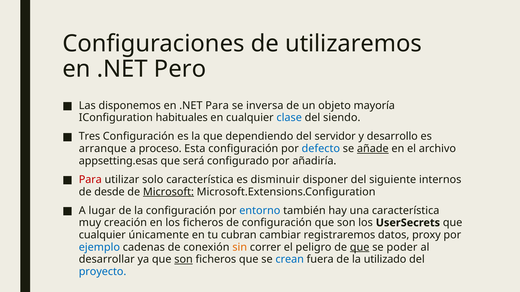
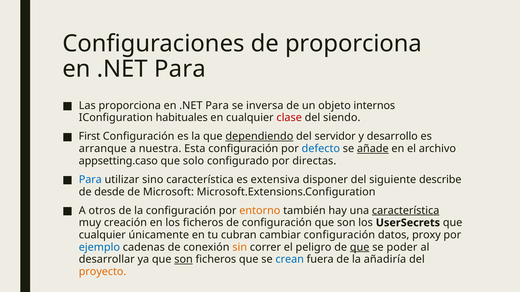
de utilizaremos: utilizaremos -> proporciona (353, 44)
Pero: Pero -> Para (180, 69)
Las disponemos: disponemos -> proporciona (130, 106)
mayoría: mayoría -> internos (374, 106)
clase colour: blue -> red (289, 118)
Tres: Tres -> First (89, 137)
dependiendo underline: none -> present (259, 137)
proceso: proceso -> nuestra (160, 149)
appsetting.esas: appsetting.esas -> appsetting.caso (118, 161)
será: será -> solo (193, 161)
añadiría: añadiría -> directas (314, 161)
Para colour: red -> blue (90, 180)
solo: solo -> sino (153, 180)
disminuir: disminuir -> extensiva (275, 180)
internos: internos -> describe (440, 180)
Microsoft underline: present -> none (168, 192)
lugar: lugar -> otros (102, 211)
entorno colour: blue -> orange (260, 211)
característica underline: none -> present (406, 211)
cambiar registraremos: registraremos -> configuración (339, 235)
utilizado: utilizado -> añadiría (385, 260)
proyecto colour: blue -> orange (103, 272)
